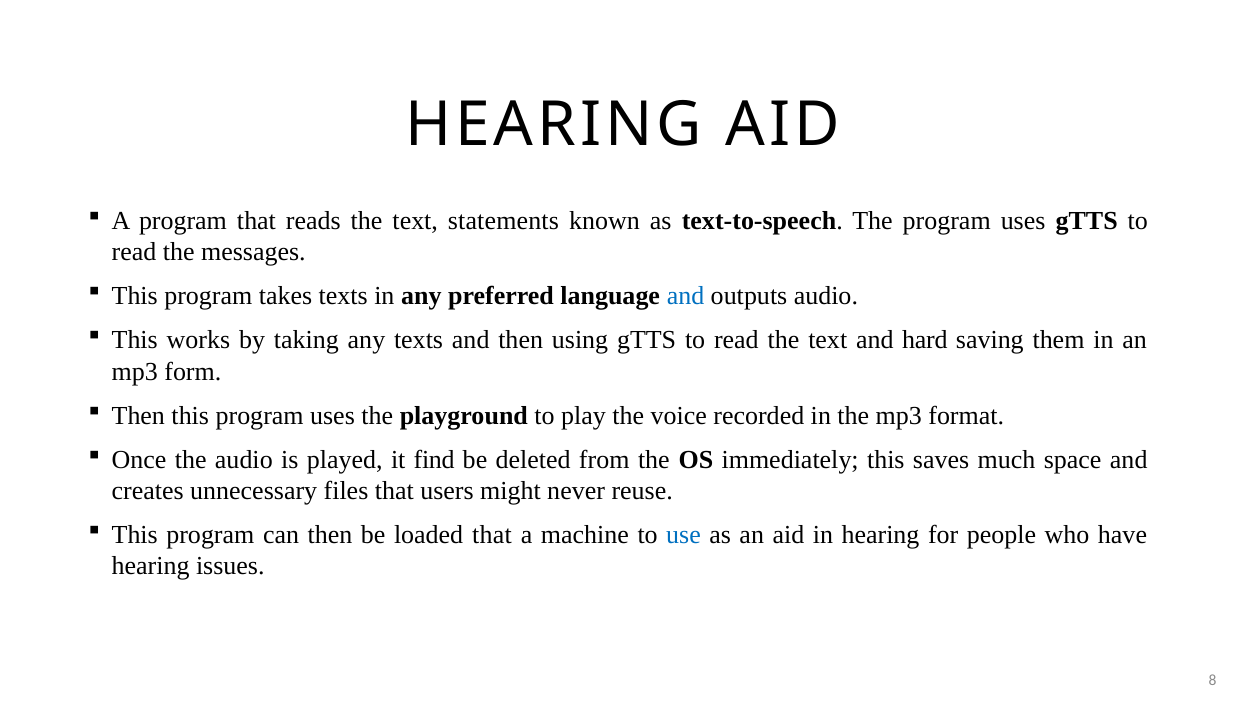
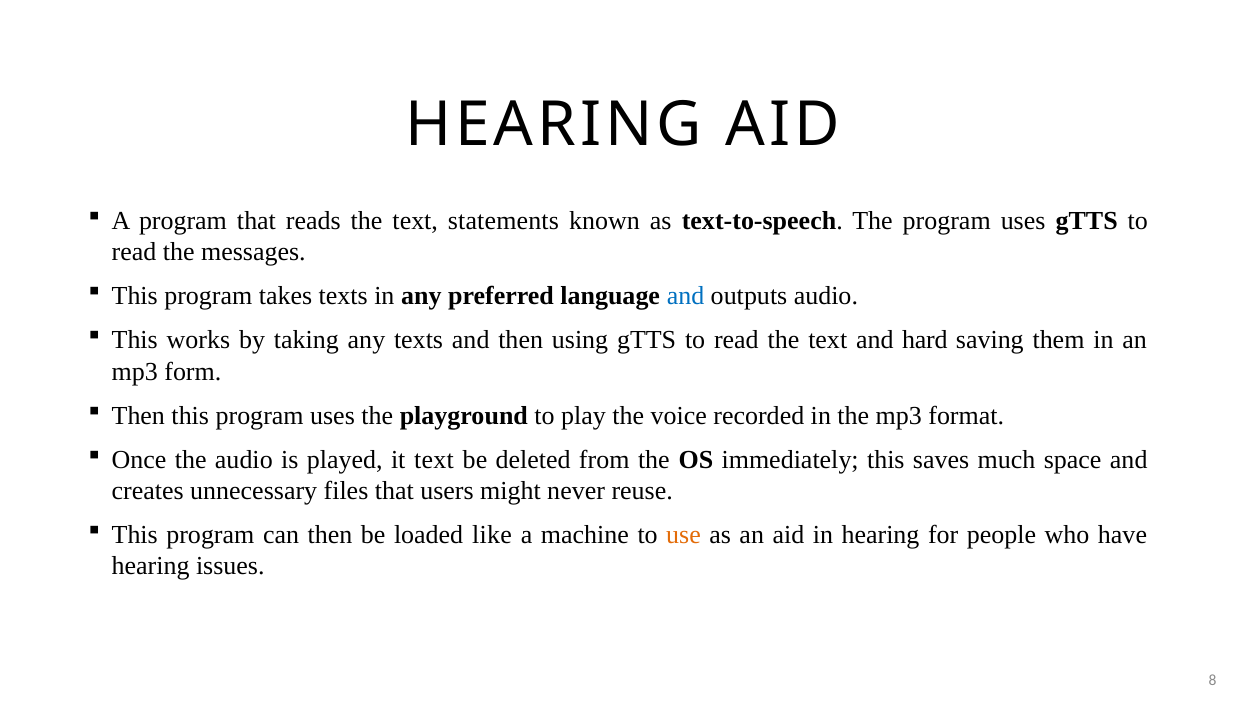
it find: find -> text (434, 460)
loaded that: that -> like (492, 535)
use colour: blue -> orange (684, 535)
